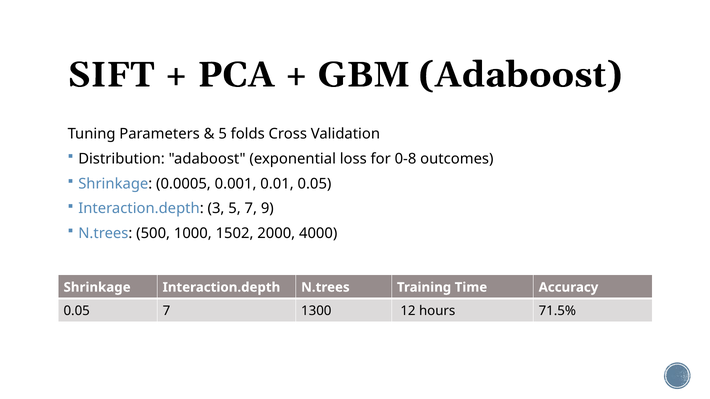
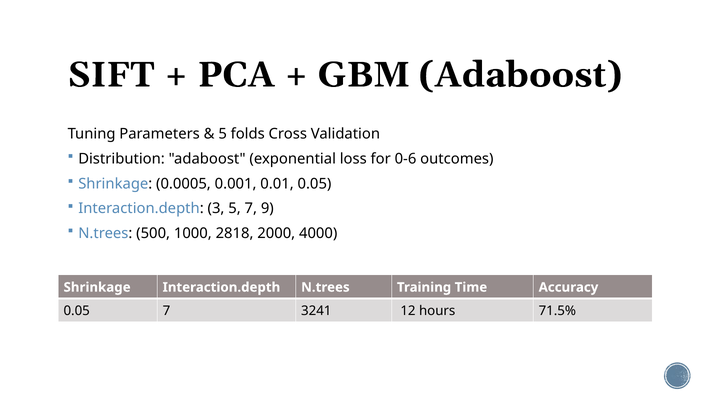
0-8: 0-8 -> 0-6 (406, 159)
1502: 1502 -> 2818 (235, 233)
1300: 1300 -> 3241 (316, 311)
